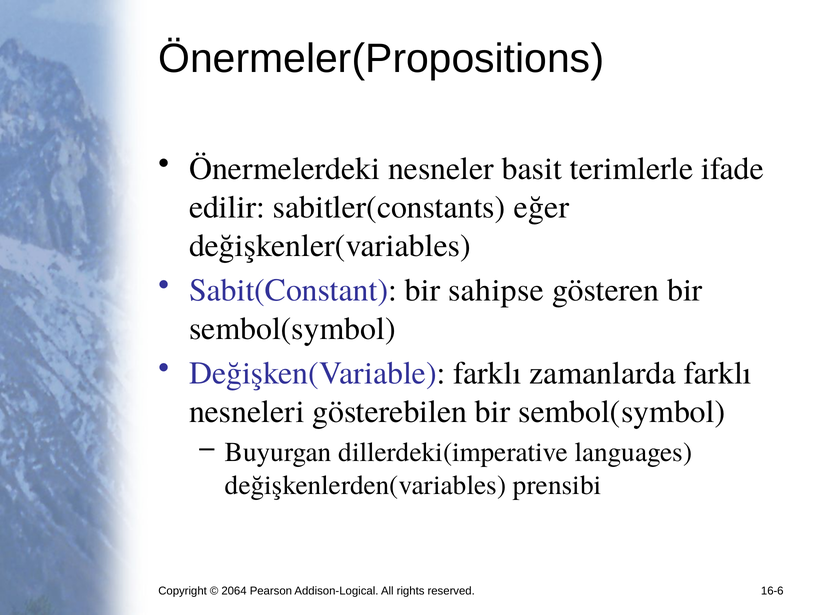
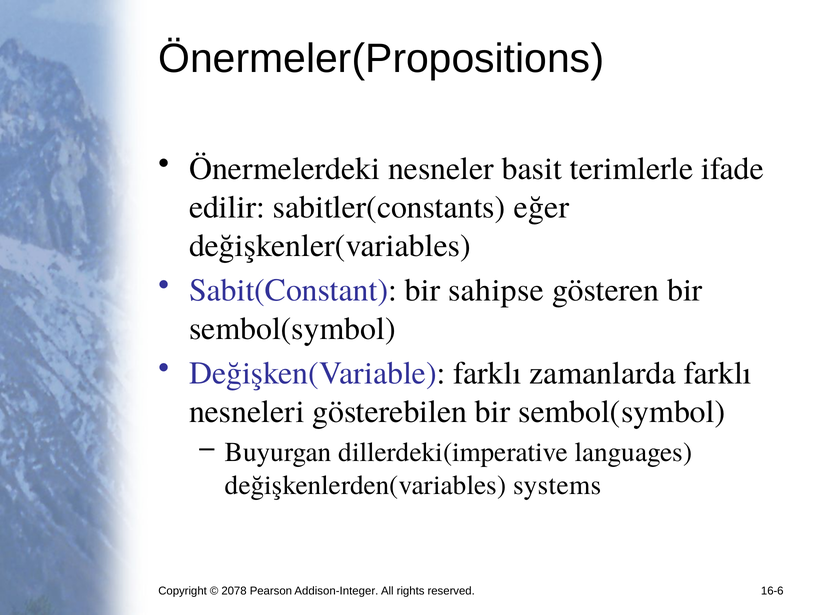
prensibi: prensibi -> systems (557, 484)
2064: 2064 -> 2078 (234, 590)
Addison-Logical: Addison-Logical -> Addison-Integer (336, 590)
